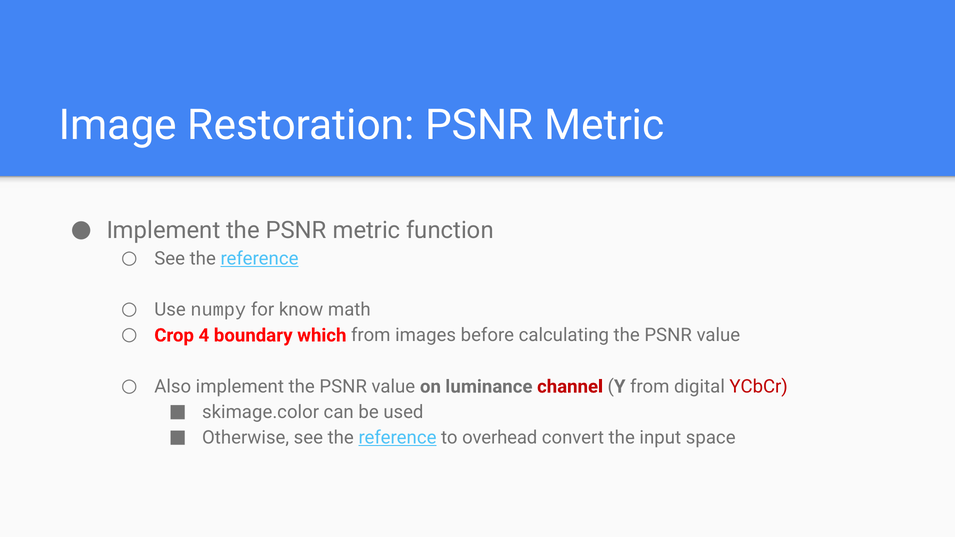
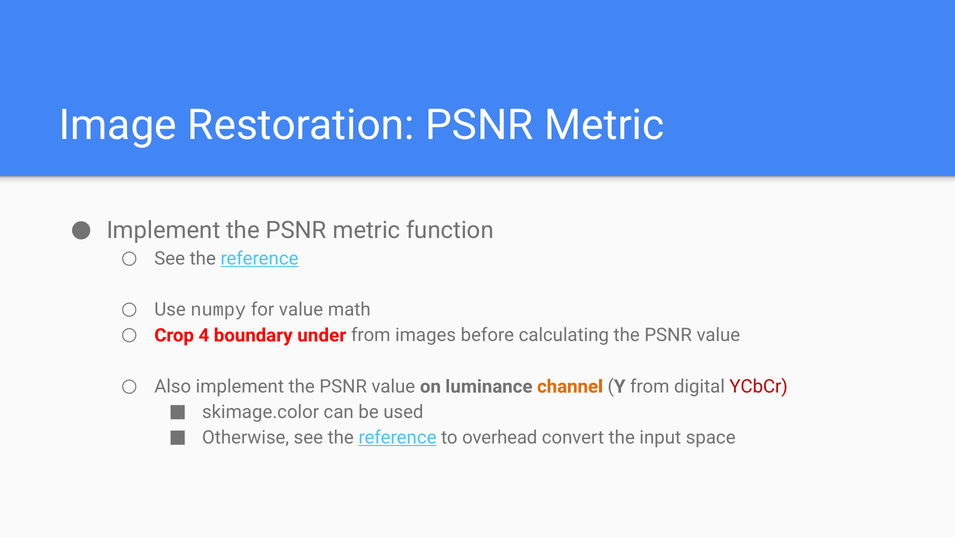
for know: know -> value (301, 310)
which: which -> under (322, 335)
channel colour: red -> orange (570, 387)
